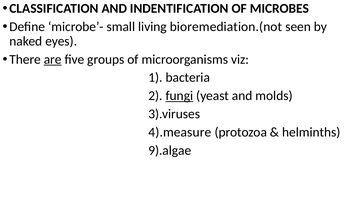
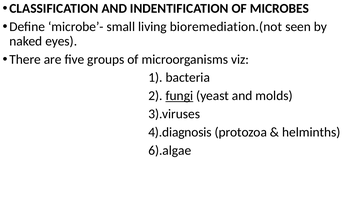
are underline: present -> none (53, 59)
4).measure: 4).measure -> 4).diagnosis (180, 132)
9).algae: 9).algae -> 6).algae (170, 151)
